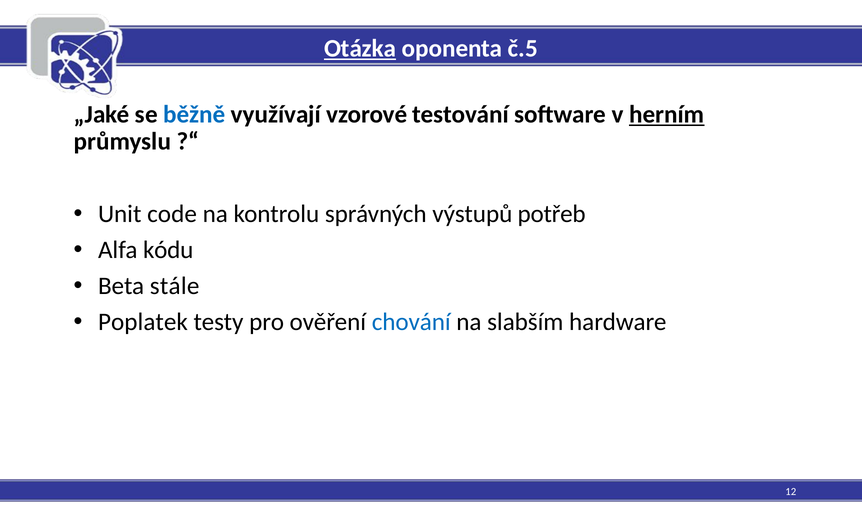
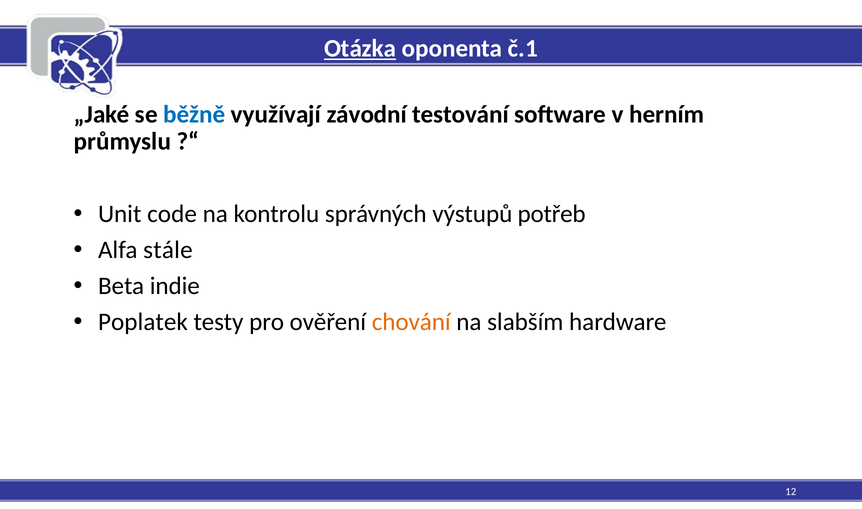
č.5: č.5 -> č.1 (523, 48)
vzorové: vzorové -> závodní (367, 114)
herním underline: present -> none (667, 114)
kódu: kódu -> stále (168, 250)
stále: stále -> indie (175, 286)
chování colour: blue -> orange (411, 322)
